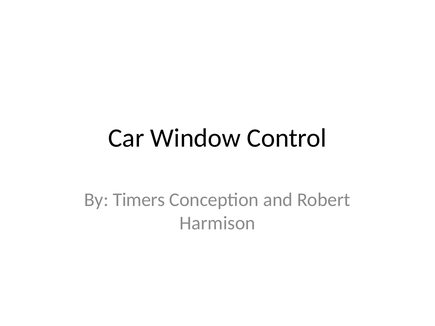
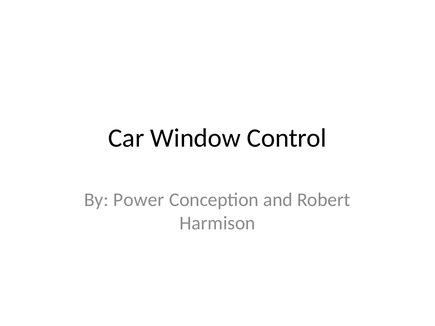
Timers: Timers -> Power (139, 200)
